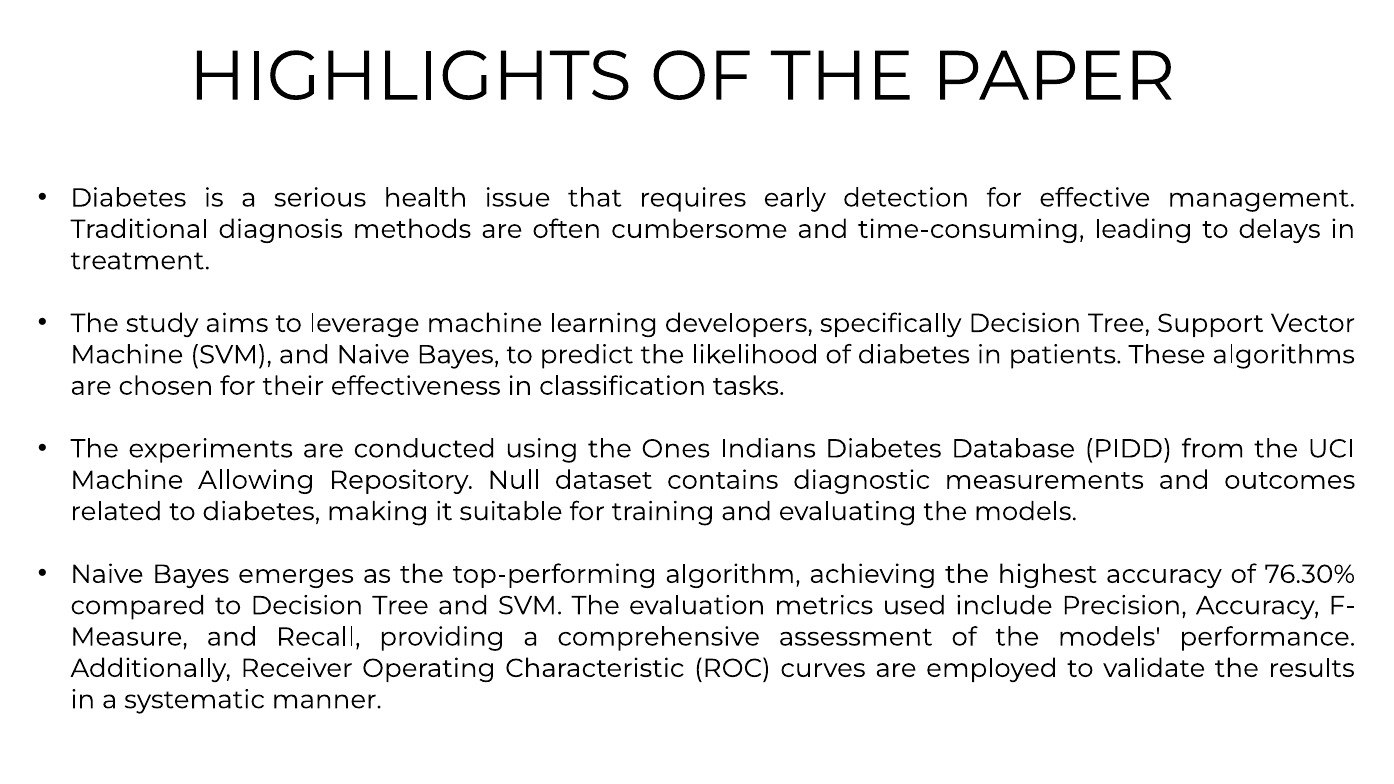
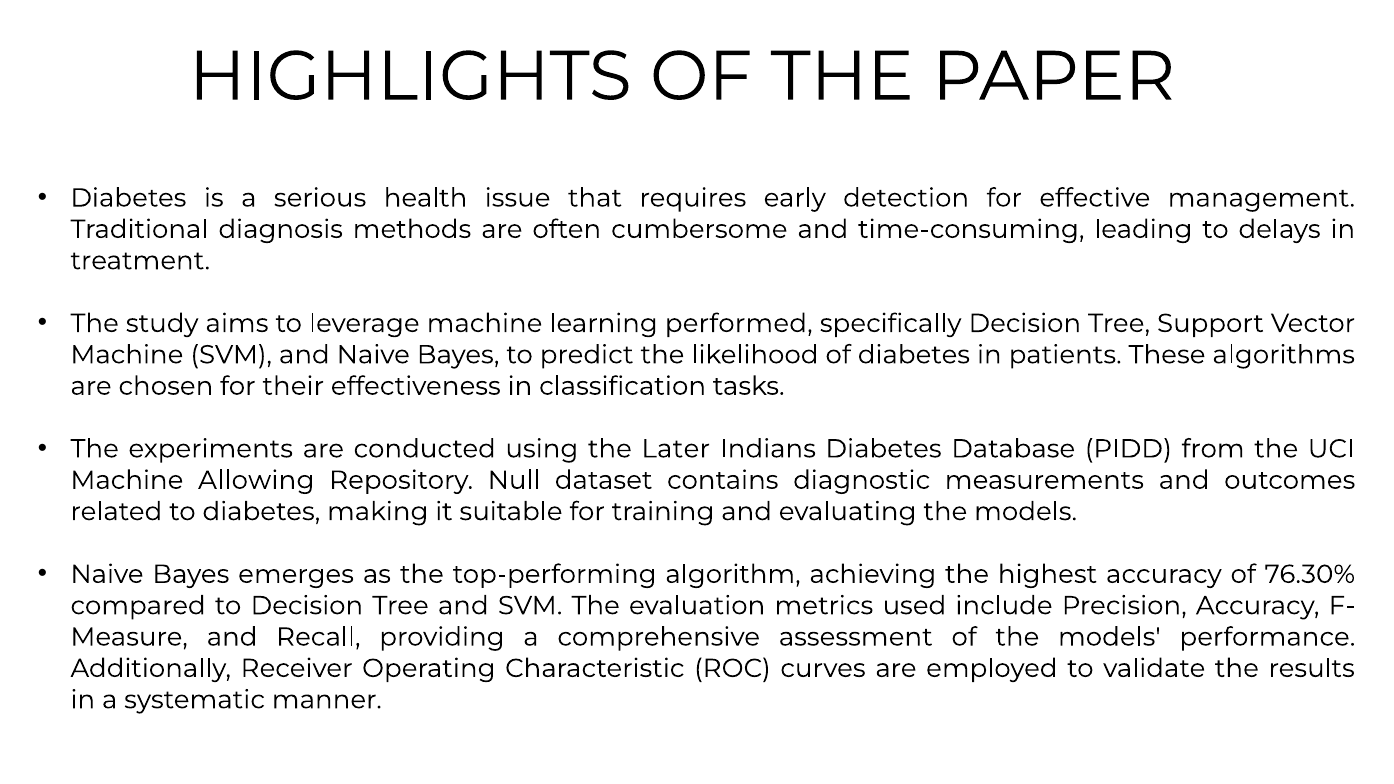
developers: developers -> performed (739, 323)
Ones: Ones -> Later (676, 449)
